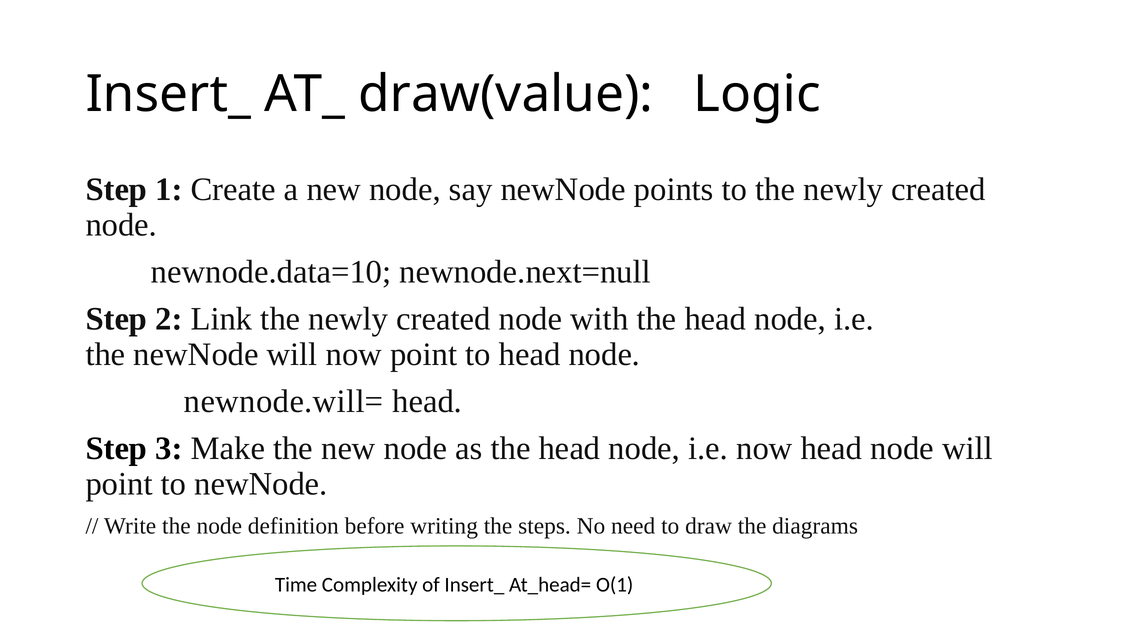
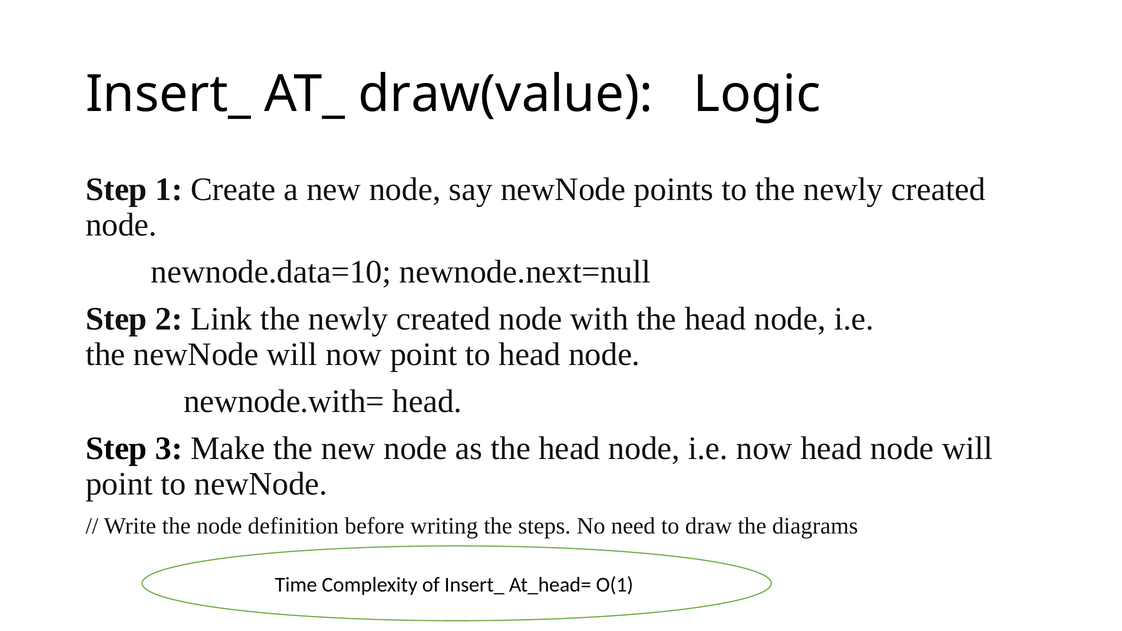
newnode.will=: newnode.will= -> newnode.with= (284, 402)
